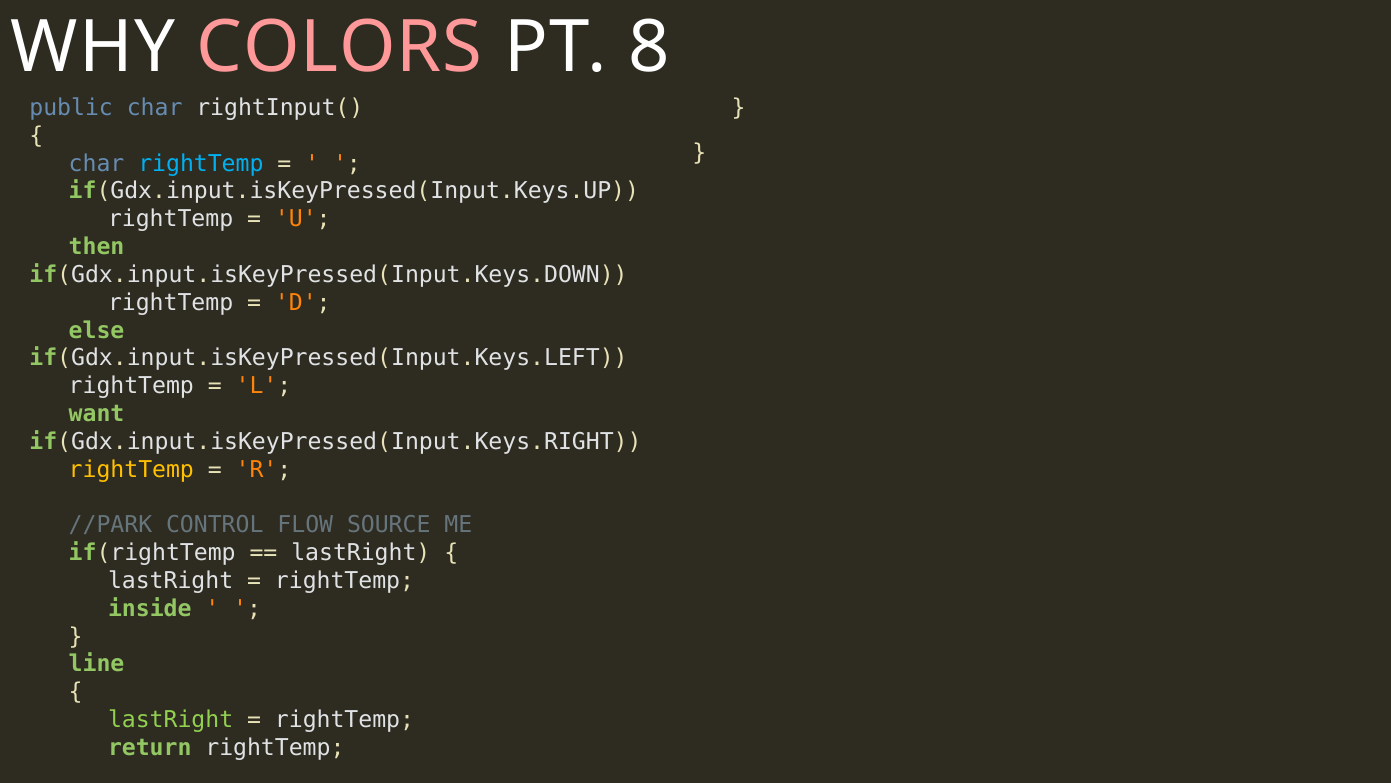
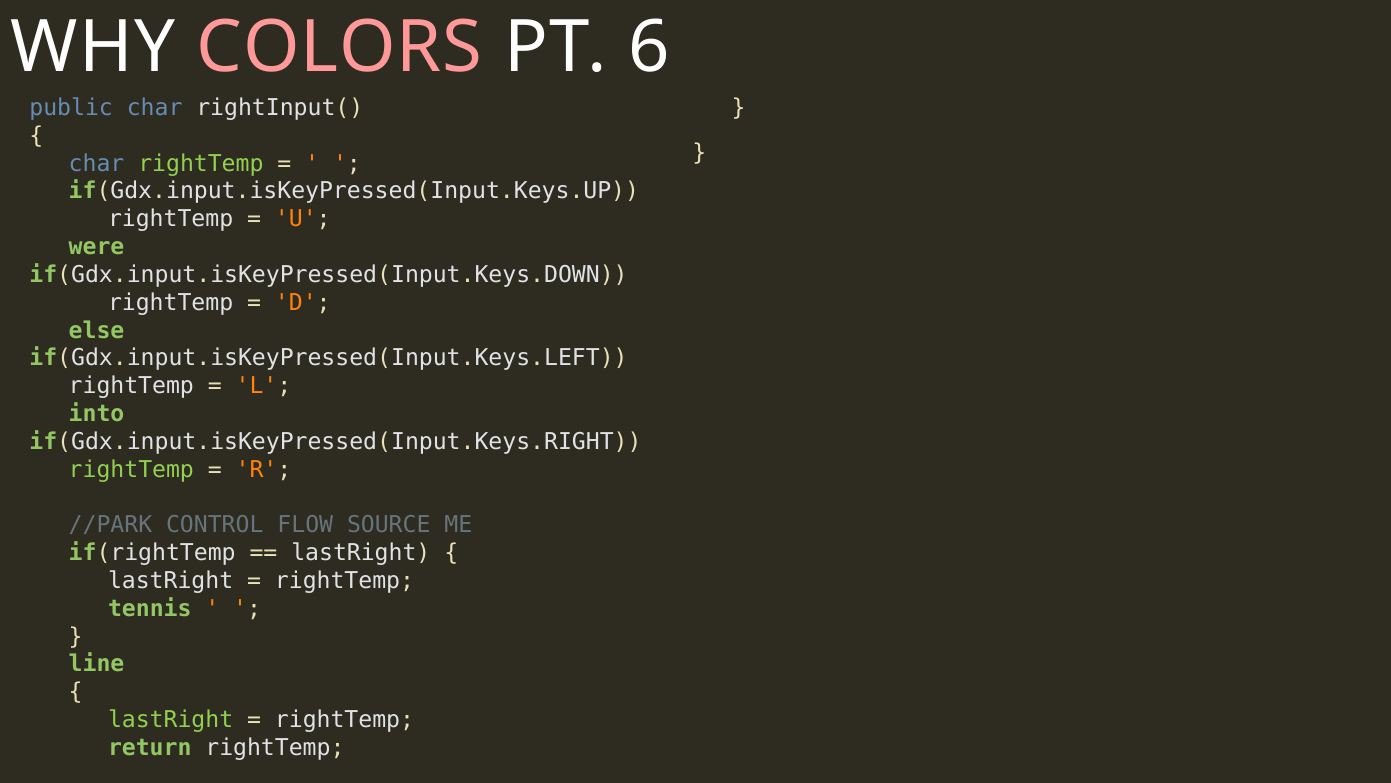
8: 8 -> 6 (649, 47)
rightTemp colour: light blue -> light green (201, 163)
then: then -> were (97, 247)
want: want -> into (97, 414)
rightTemp colour: yellow -> light green (131, 469)
inside: inside -> tennis (150, 608)
